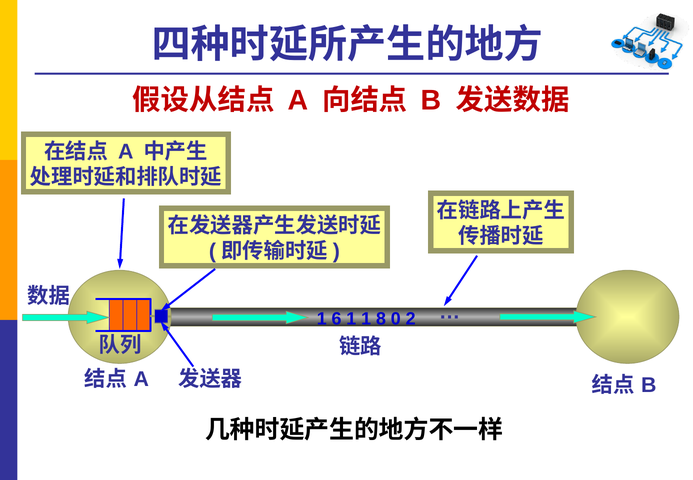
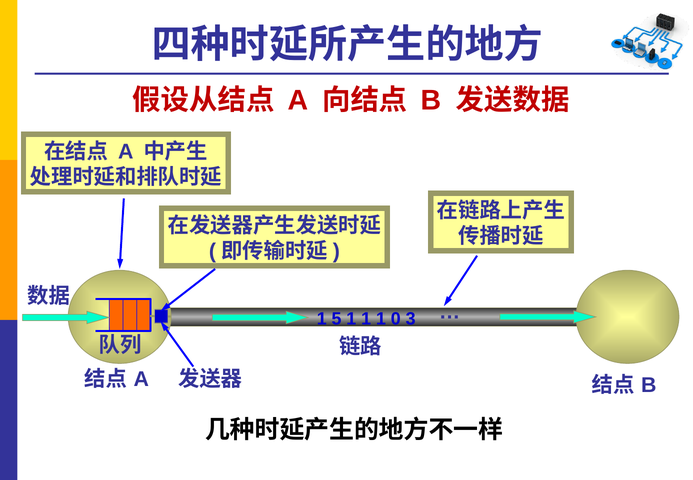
6: 6 -> 5 (337, 319)
1 1 8: 8 -> 1 (381, 319)
2: 2 -> 3 (411, 319)
